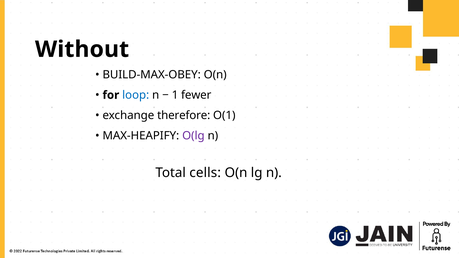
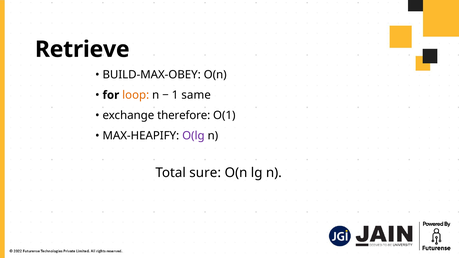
Without: Without -> Retrieve (82, 49)
loop colour: blue -> orange (136, 95)
fewer: fewer -> same (196, 95)
cells: cells -> sure (205, 173)
